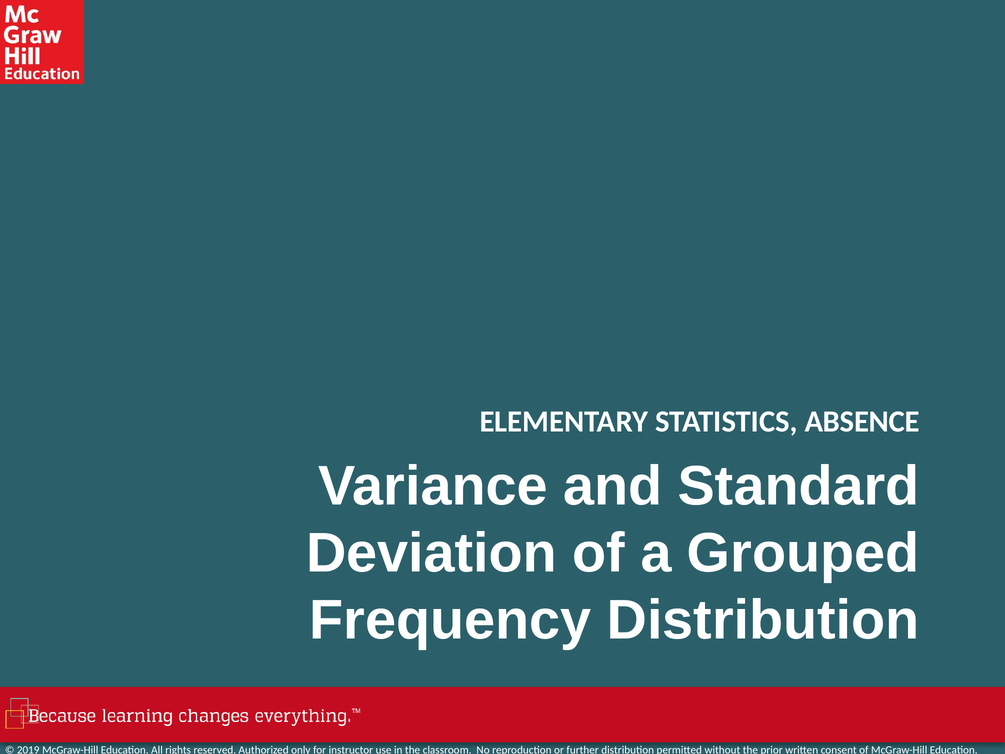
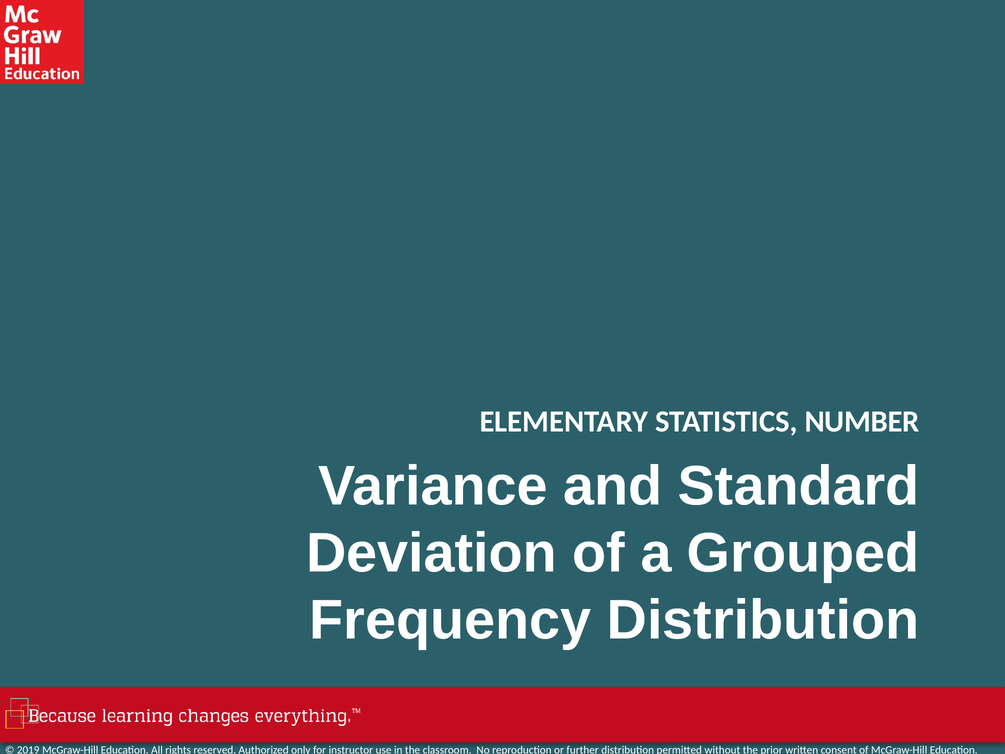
ABSENCE: ABSENCE -> NUMBER (862, 421)
